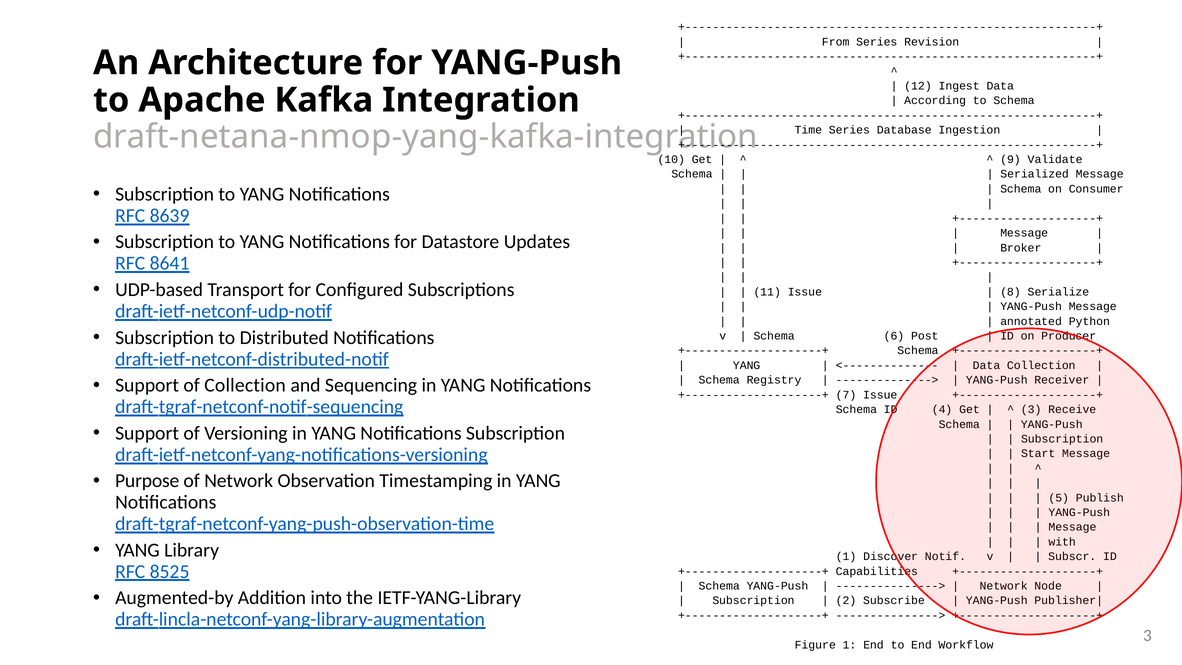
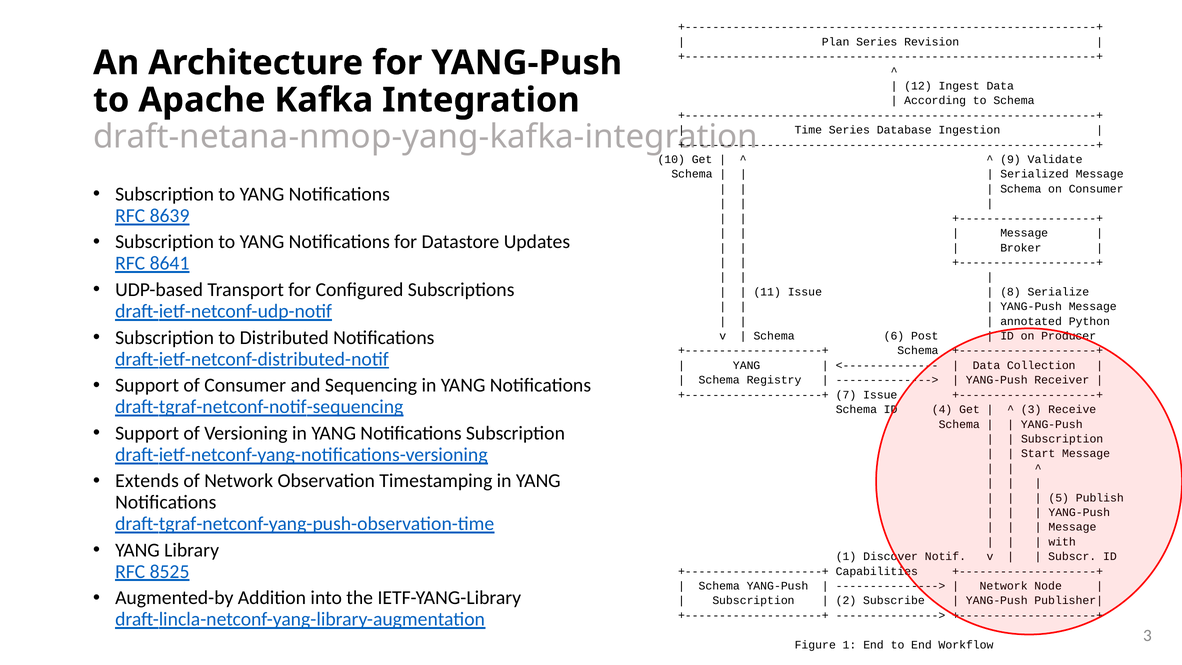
From: From -> Plan (836, 42)
of Collection: Collection -> Consumer (245, 385)
Purpose: Purpose -> Extends (147, 481)
